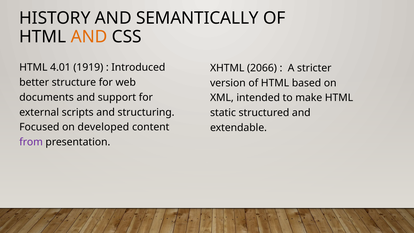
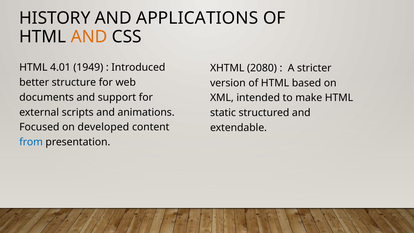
SEMANTICALLY: SEMANTICALLY -> APPLICATIONS (197, 18)
1919: 1919 -> 1949 (88, 67)
2066: 2066 -> 2080 (262, 68)
structuring: structuring -> animations (146, 112)
from colour: purple -> blue (31, 142)
